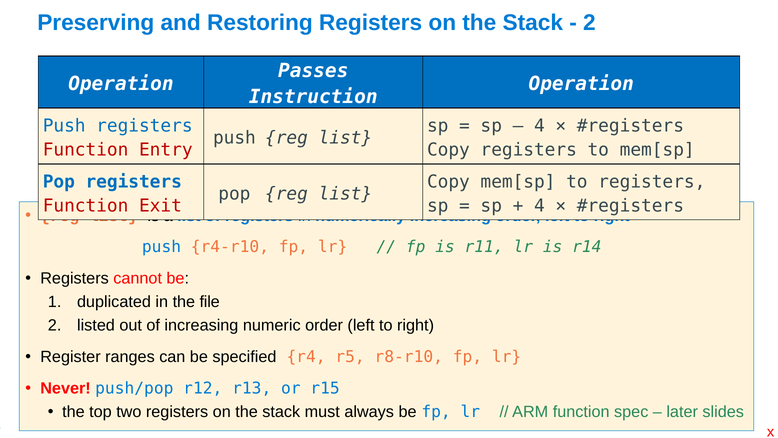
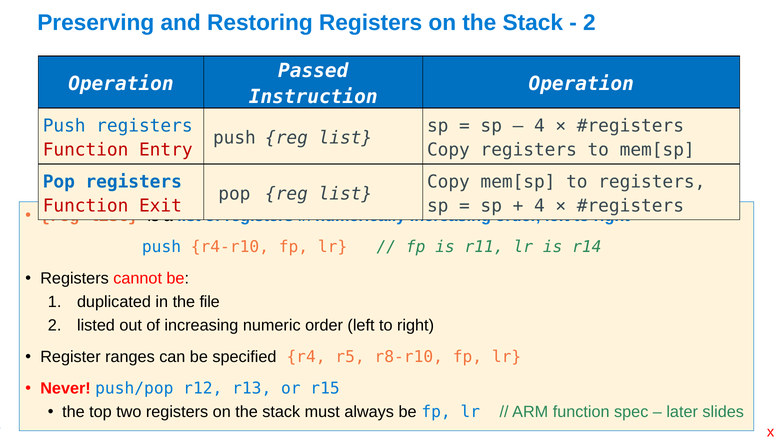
Passes: Passes -> Passed (313, 71)
